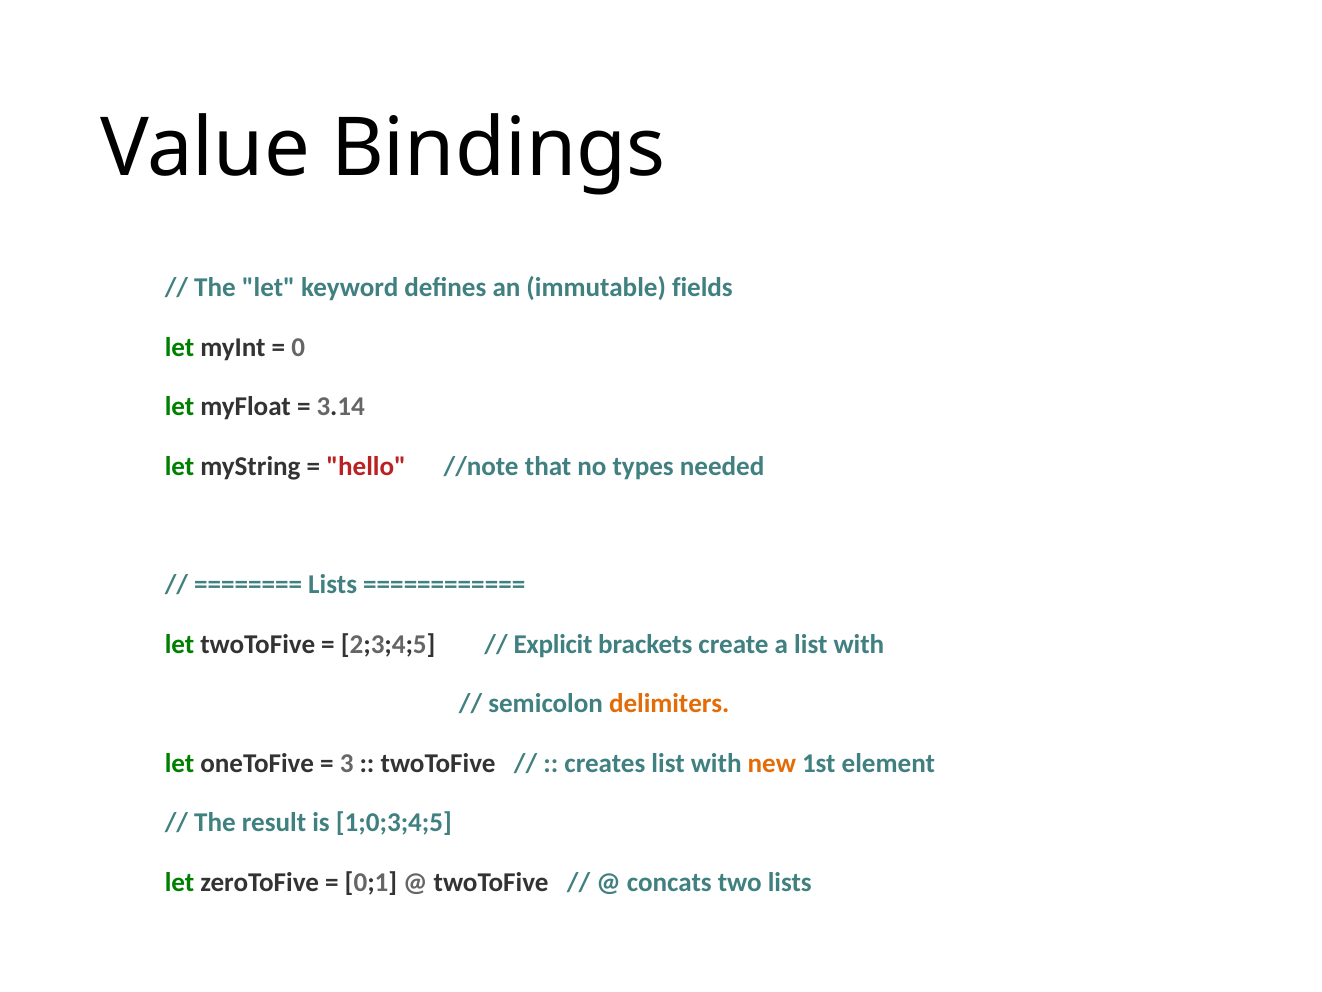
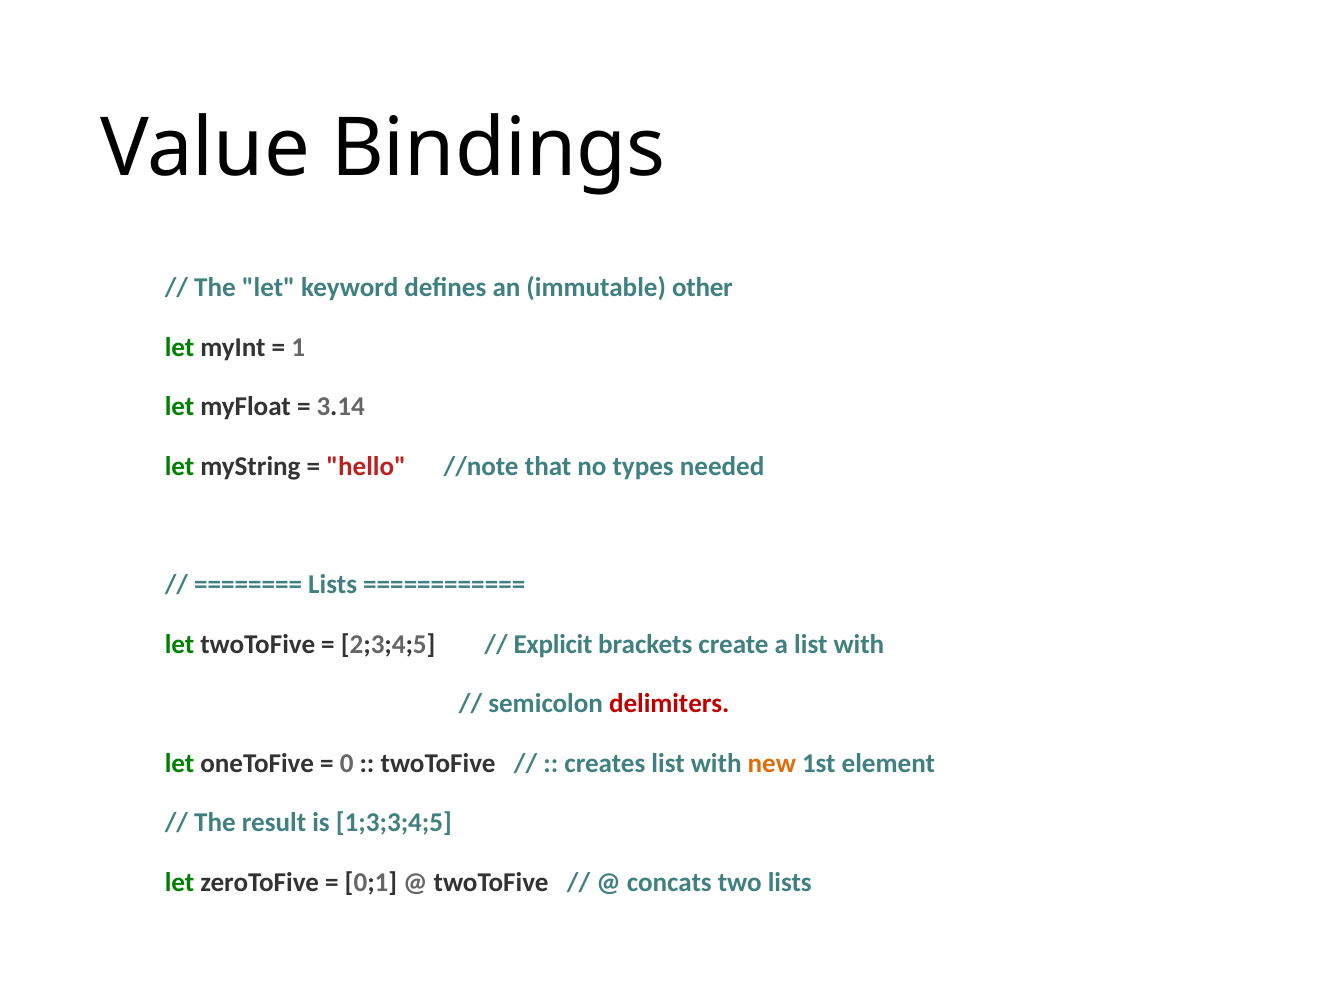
fields: fields -> other (702, 288)
0: 0 -> 1 (298, 347)
delimiters colour: orange -> red (669, 703)
3: 3 -> 0 (347, 763)
1;0;3;4;5: 1;0;3;4;5 -> 1;3;3;4;5 (394, 822)
